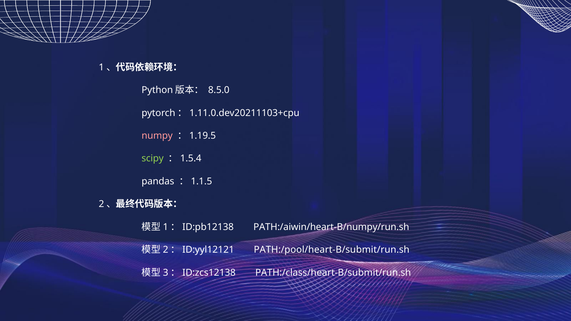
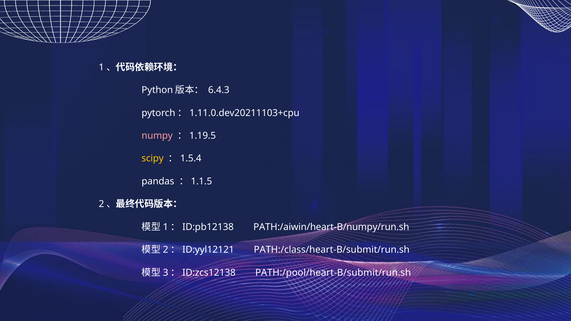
8.5.0: 8.5.0 -> 6.4.3 (219, 90)
scipy colour: light green -> yellow (153, 159)
PATH:/pool/heart-B/submit/run.sh: PATH:/pool/heart-B/submit/run.sh -> PATH:/class/heart-B/submit/run.sh (332, 250)
PATH:/class/heart-B/submit/run.sh: PATH:/class/heart-B/submit/run.sh -> PATH:/pool/heart-B/submit/run.sh (333, 273)
